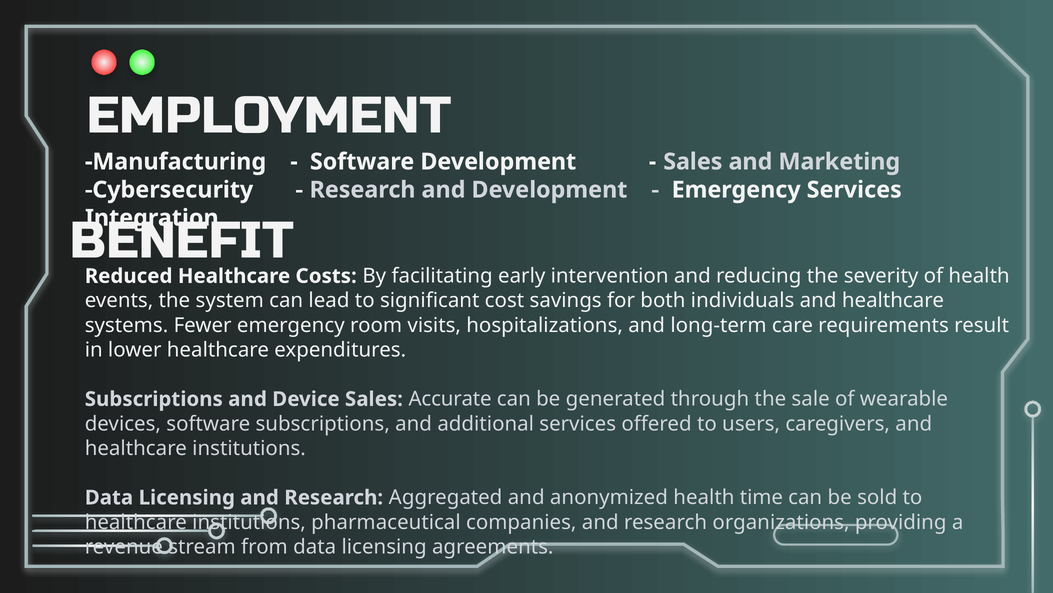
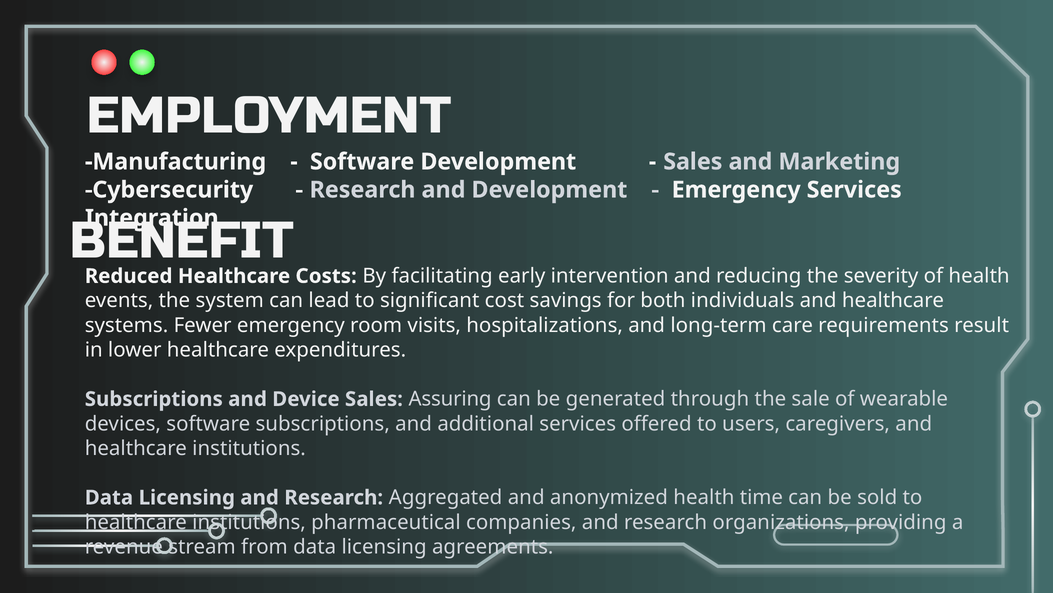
Accurate: Accurate -> Assuring (450, 399)
